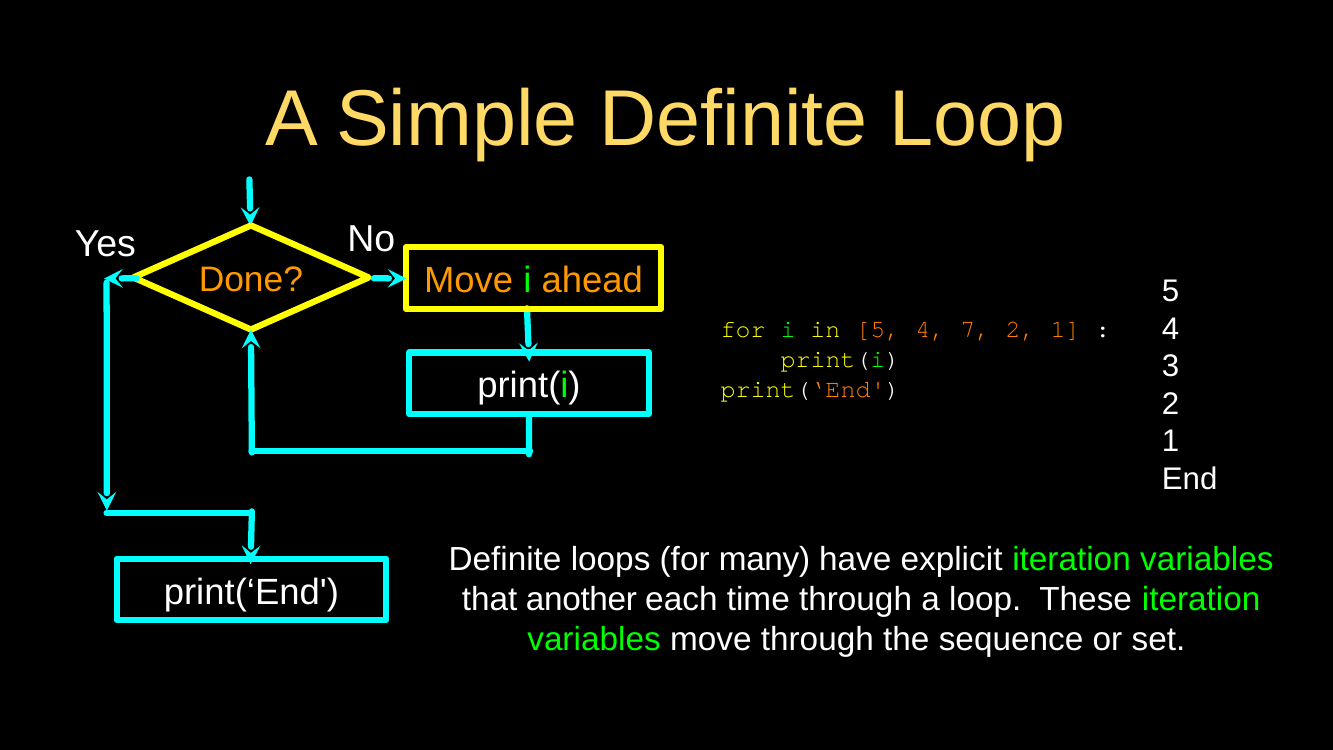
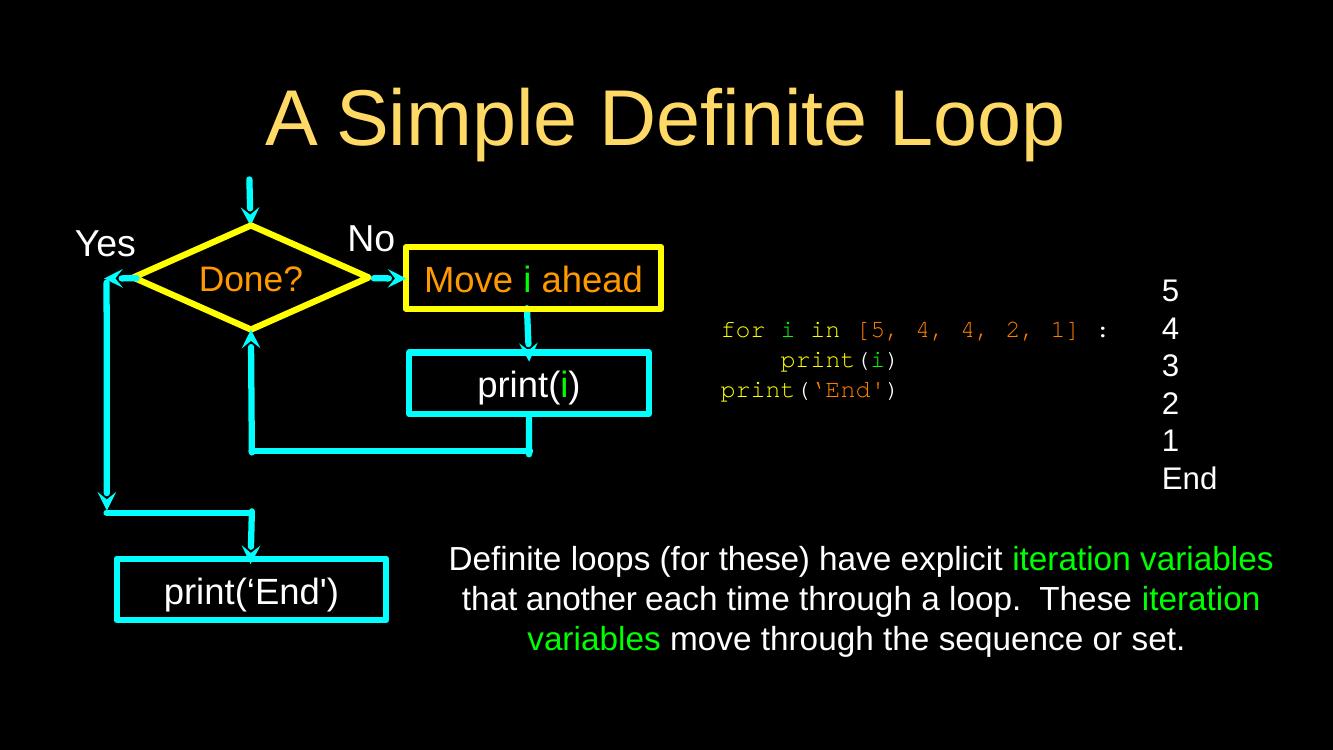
4 7: 7 -> 4 (975, 329)
for many: many -> these (764, 559)
